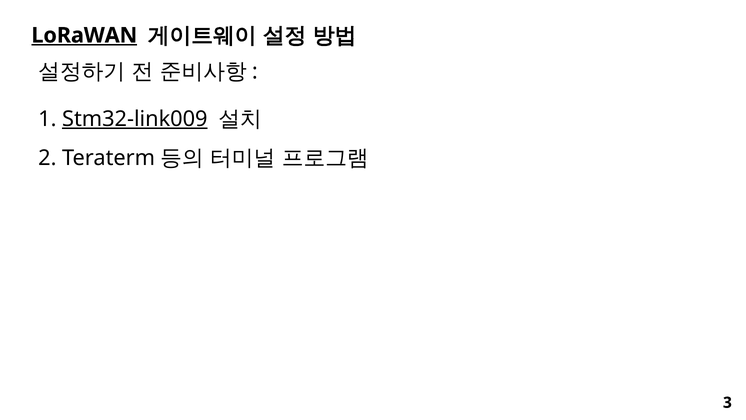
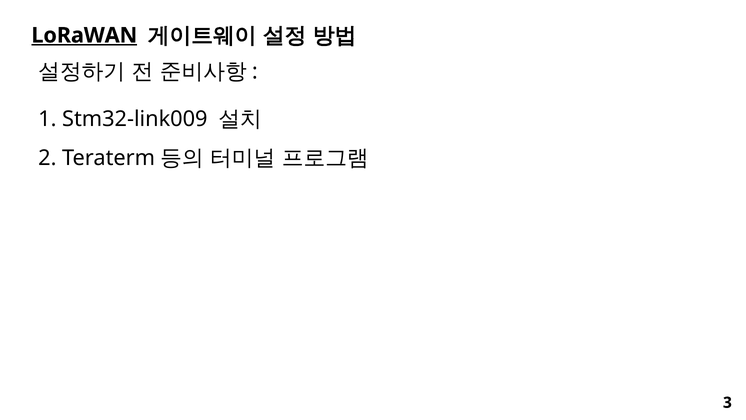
Stm32-link009 underline: present -> none (135, 119)
